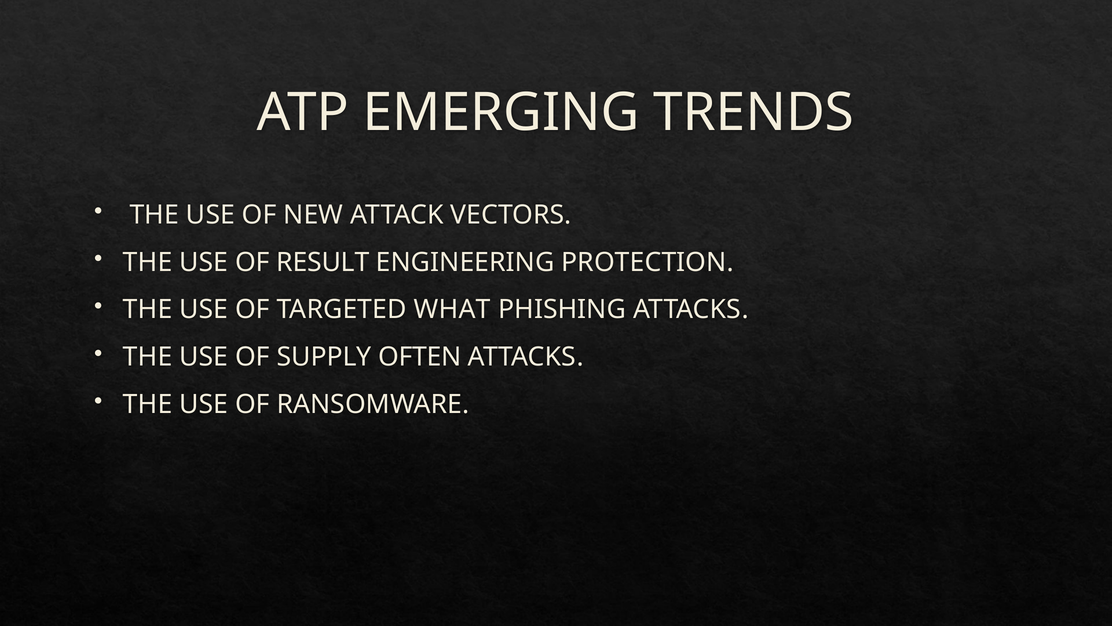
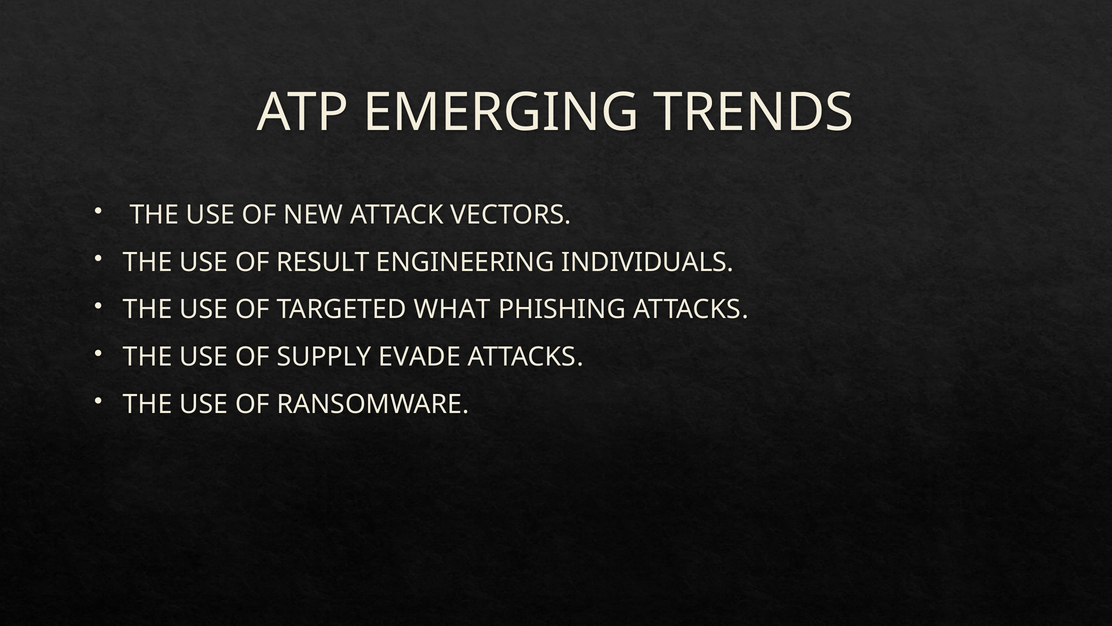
PROTECTION: PROTECTION -> INDIVIDUALS (648, 262)
OFTEN: OFTEN -> EVADE (419, 357)
